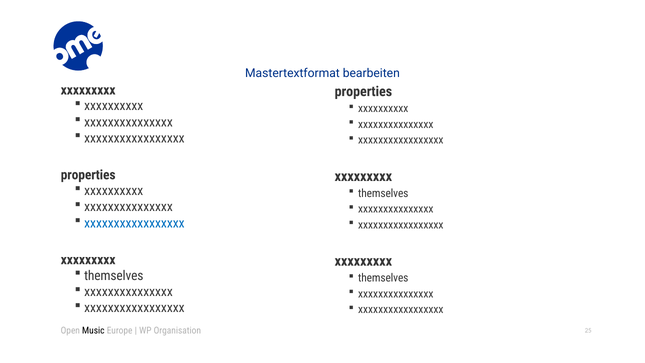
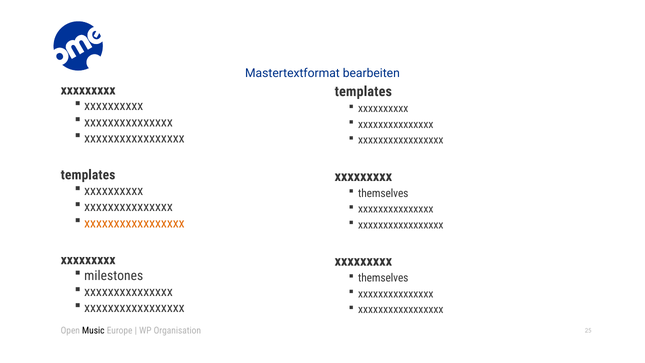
properties: properties -> templates (363, 91)
properties: properties -> templates (88, 175)
xxxxxxxxxxxxxxxxx colour: blue -> orange (134, 223)
themselves: themselves -> milestones (114, 276)
